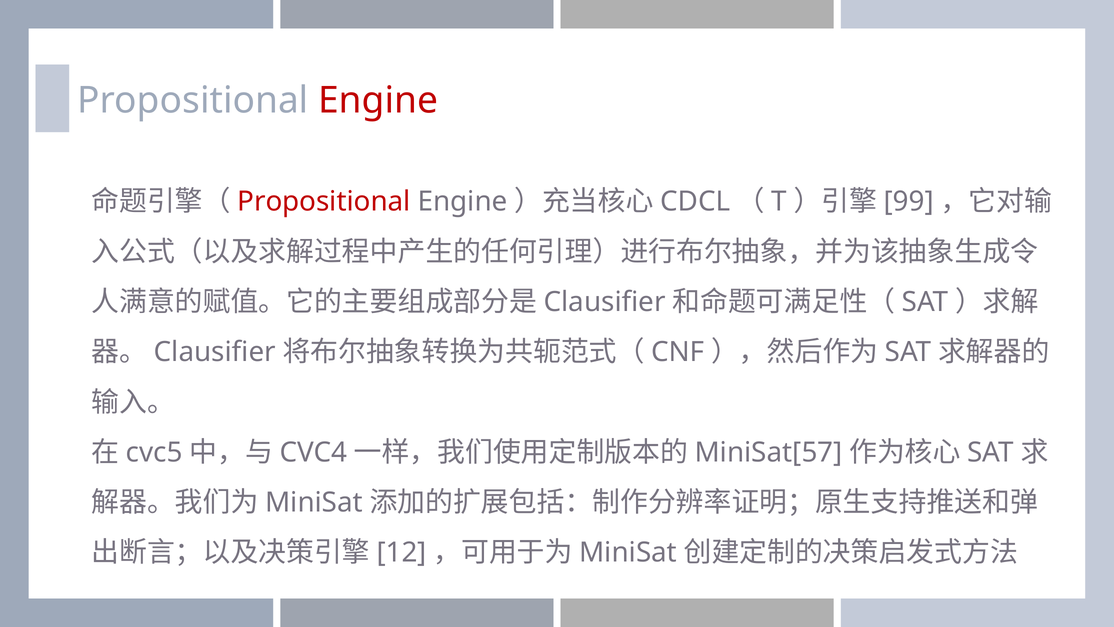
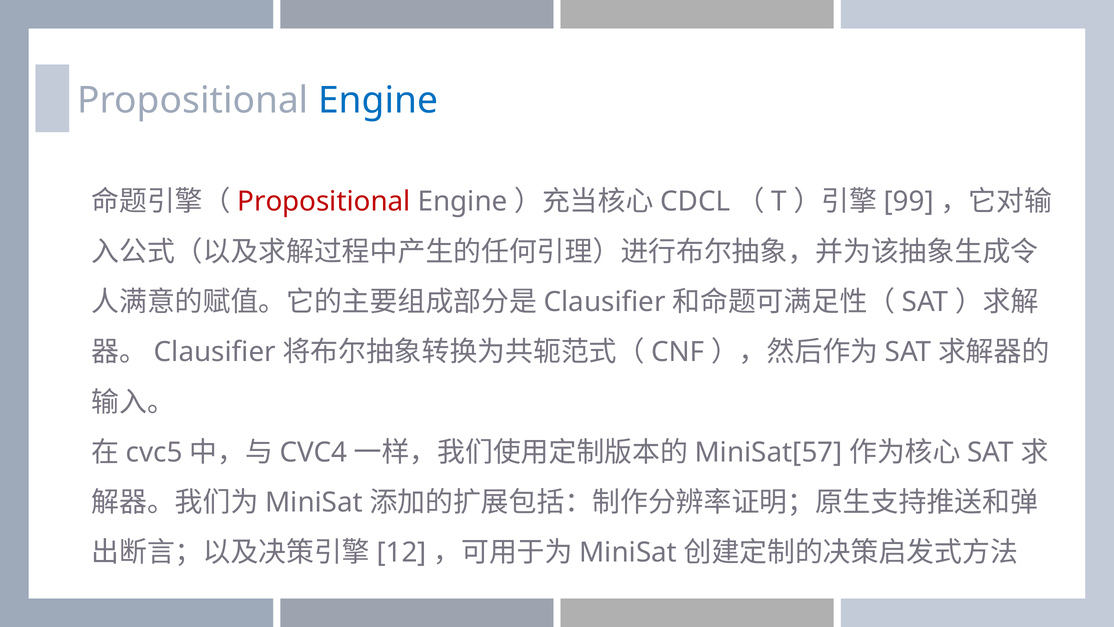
Engine colour: red -> blue (378, 101)
